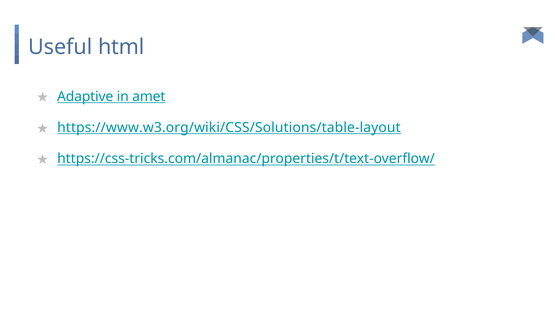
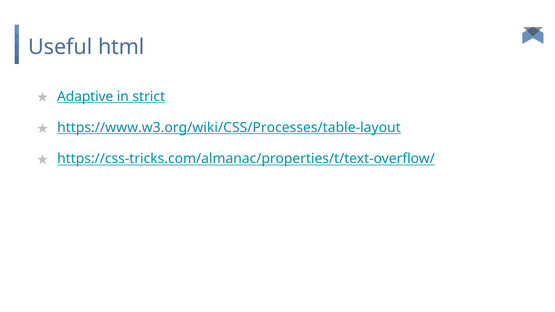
amet: amet -> strict (149, 97)
https://www.w3.org/wiki/CSS/Solutions/table-layout: https://www.w3.org/wiki/CSS/Solutions/table-layout -> https://www.w3.org/wiki/CSS/Processes/table-layout (229, 128)
